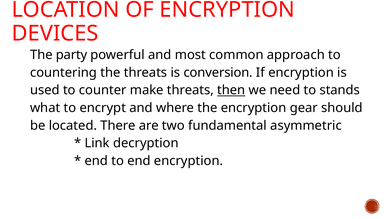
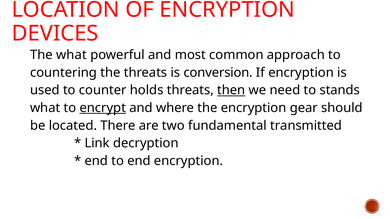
The party: party -> what (71, 55)
make: make -> holds (147, 90)
encrypt underline: none -> present (103, 108)
asymmetric: asymmetric -> transmitted (306, 126)
